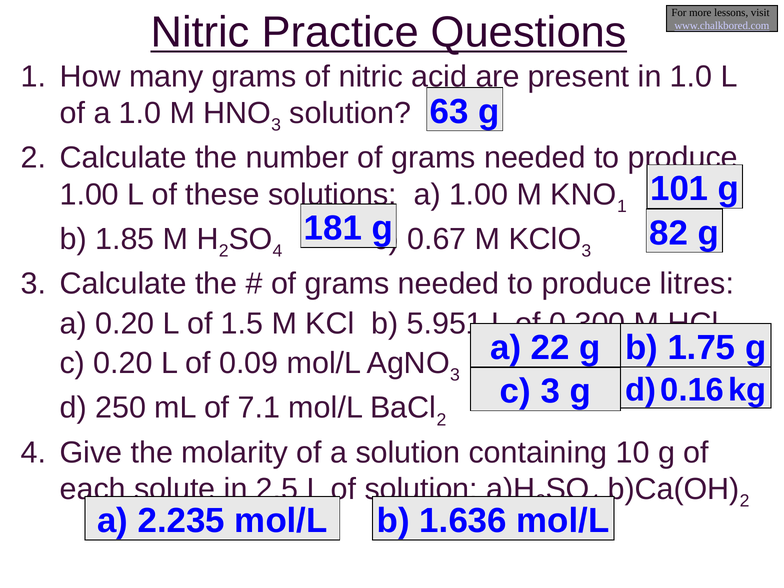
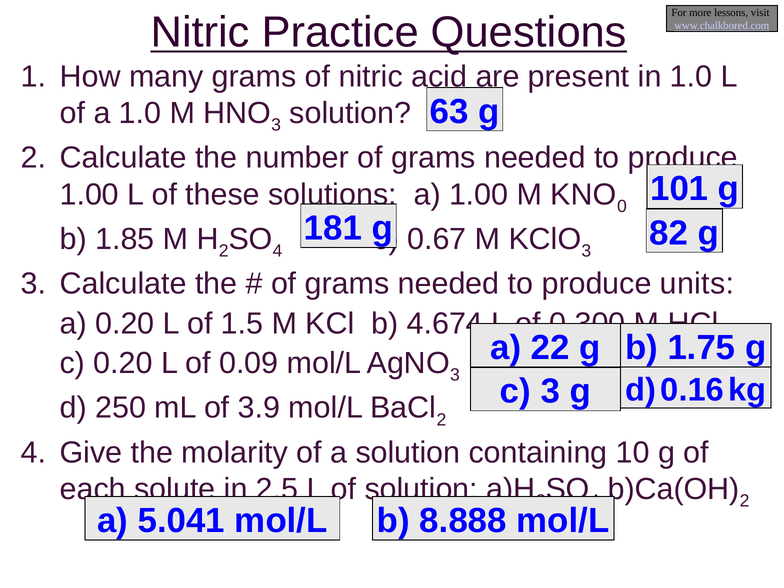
1: 1 -> 0 (622, 206)
litres: litres -> units (697, 284)
5.951: 5.951 -> 4.674 (445, 324)
7.1: 7.1 -> 3.9 (259, 408)
2.235: 2.235 -> 5.041 (181, 521)
1.636: 1.636 -> 8.888 (463, 521)
